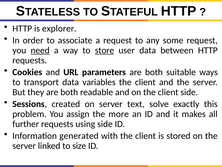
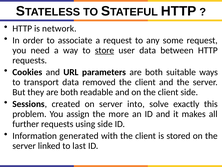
explorer: explorer -> network (59, 28)
need underline: present -> none (40, 50)
variables: variables -> removed (99, 82)
text: text -> into (136, 104)
size: size -> last (79, 145)
